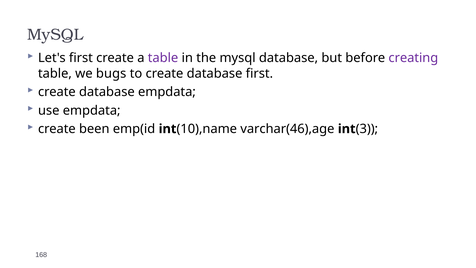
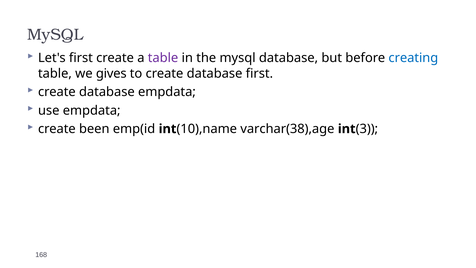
creating colour: purple -> blue (413, 58)
bugs: bugs -> gives (111, 73)
varchar(46),age: varchar(46),age -> varchar(38),age (287, 129)
